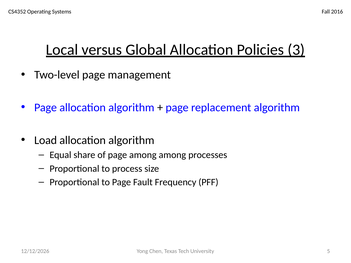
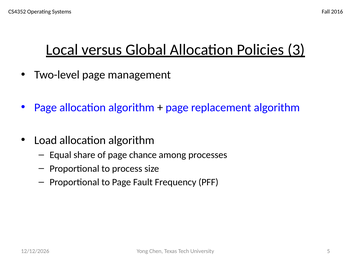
page among: among -> chance (143, 155)
